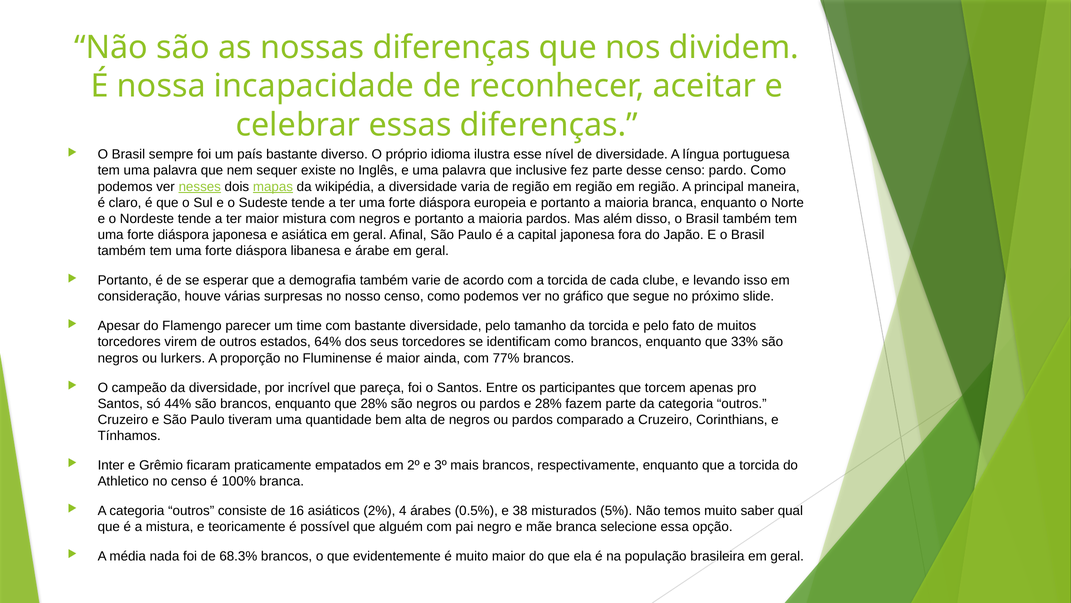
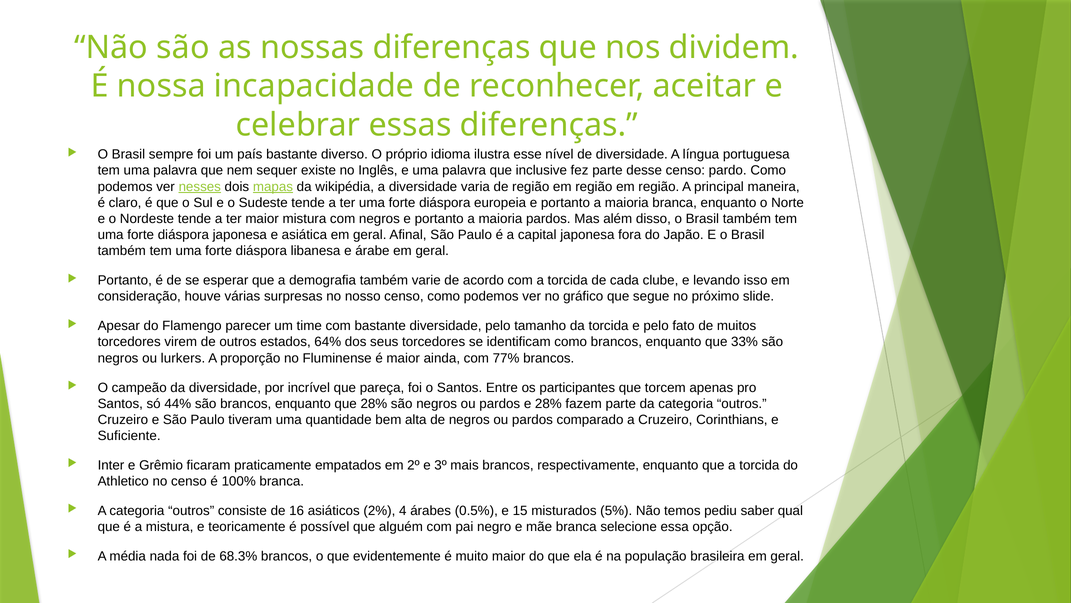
Tínhamos: Tínhamos -> Suficiente (129, 435)
38: 38 -> 15 (520, 510)
temos muito: muito -> pediu (721, 510)
